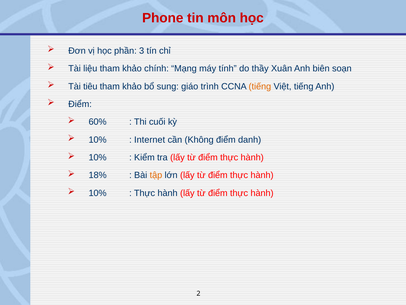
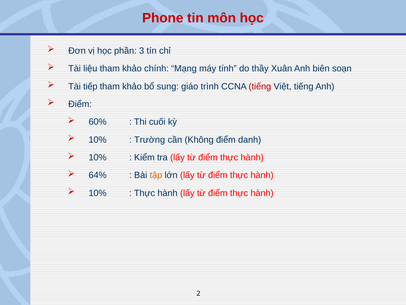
tiêu: tiêu -> tiếp (90, 86)
tiếng colour: orange -> red (260, 86)
Internet: Internet -> Trường (150, 139)
18%: 18% -> 64% (98, 175)
